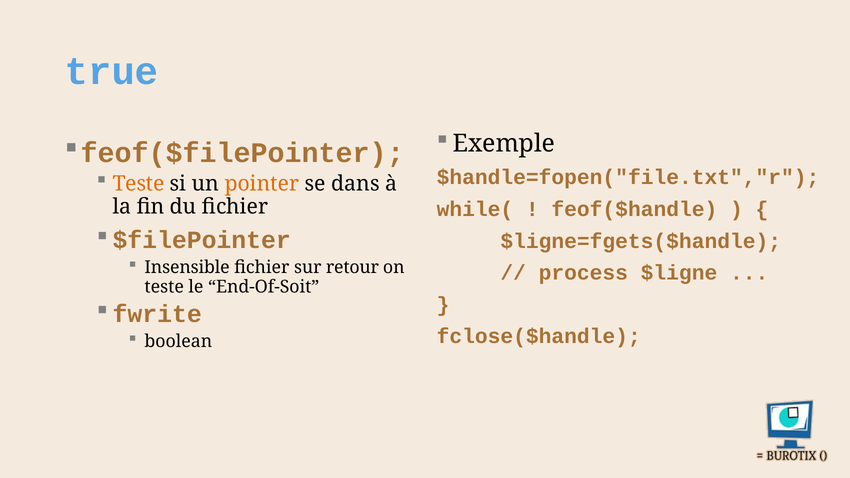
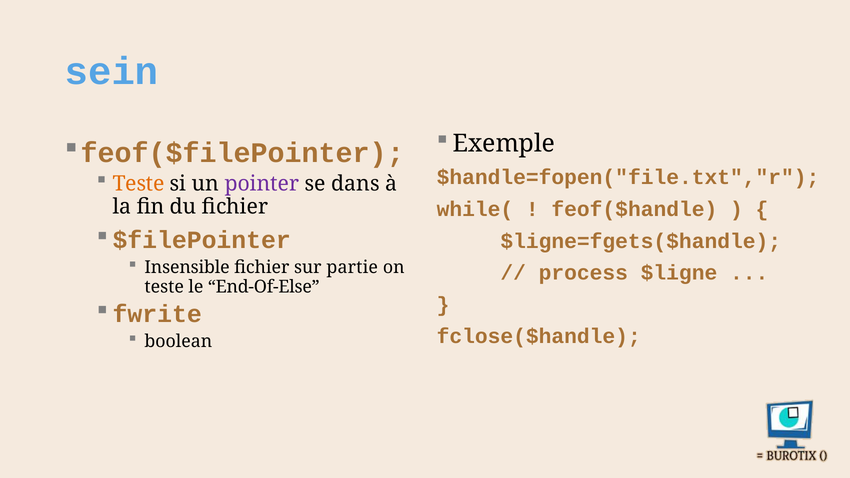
true: true -> sein (112, 71)
pointer colour: orange -> purple (262, 184)
retour: retour -> partie (352, 268)
End-Of-Soit: End-Of-Soit -> End-Of-Else (264, 287)
